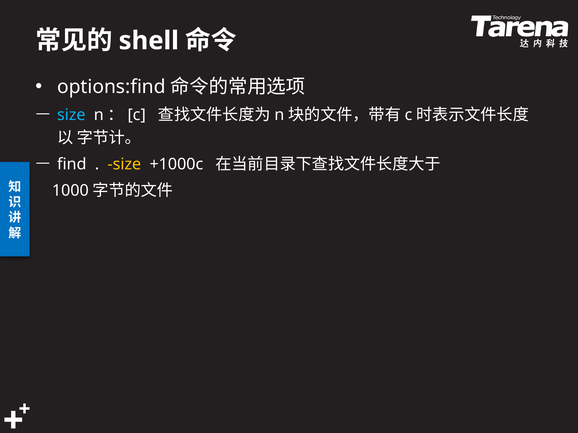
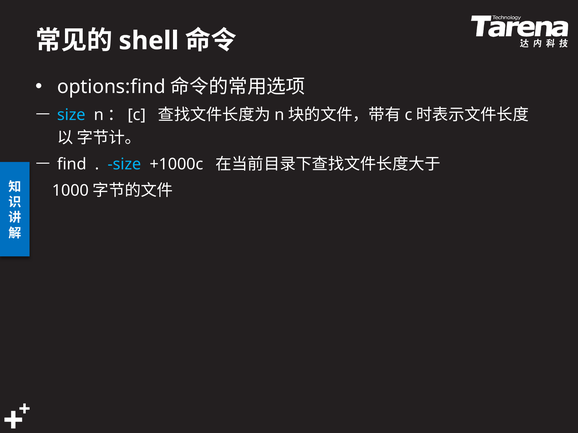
size colour: yellow -> light blue (124, 164)
